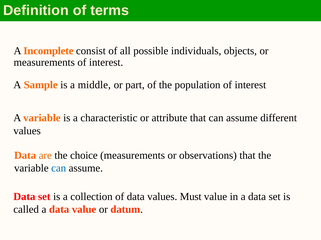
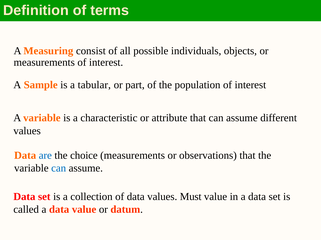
Incomplete: Incomplete -> Measuring (48, 51)
middle: middle -> tabular (94, 85)
are colour: orange -> blue (45, 156)
